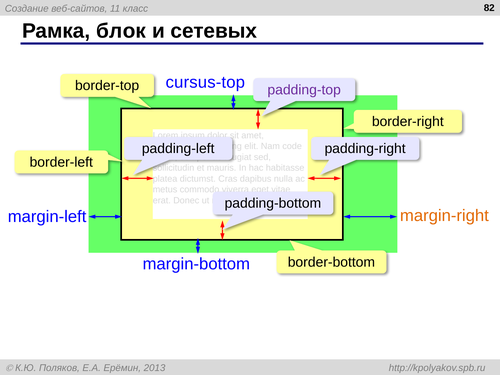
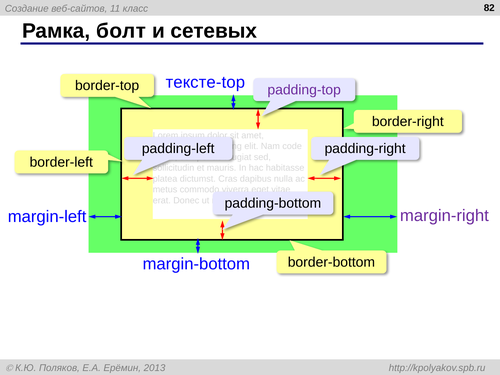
блок: блок -> болт (121, 31)
cursus-top: cursus-top -> тексте-top (205, 82)
margin-right colour: orange -> purple (444, 216)
